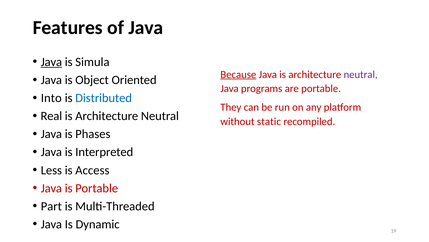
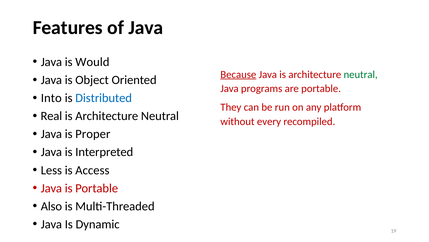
Java underline: present -> none (51, 62)
Simula: Simula -> Would (92, 62)
neutral colour: purple -> green (361, 74)
static: static -> every (269, 121)
Phases: Phases -> Proper (93, 134)
Part: Part -> Also (51, 206)
